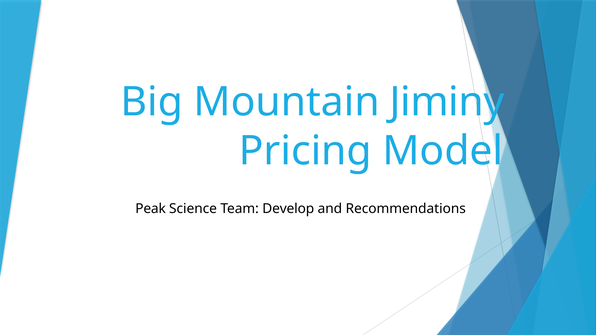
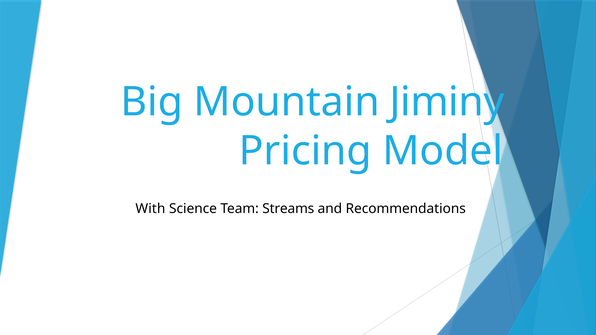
Peak: Peak -> With (150, 209)
Develop: Develop -> Streams (288, 209)
